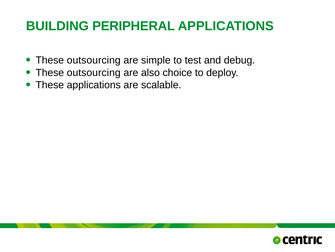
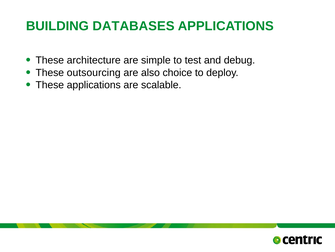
PERIPHERAL: PERIPHERAL -> DATABASES (134, 26)
outsourcing: outsourcing -> architecture (94, 60)
